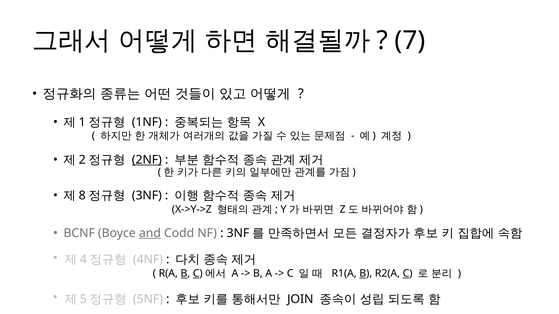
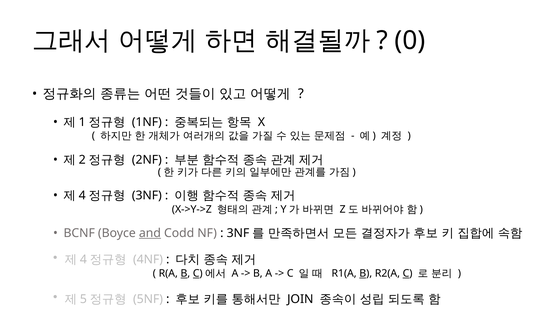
7: 7 -> 0 (410, 41)
2NF underline: present -> none (147, 160)
8: 8 -> 4 (82, 196)
